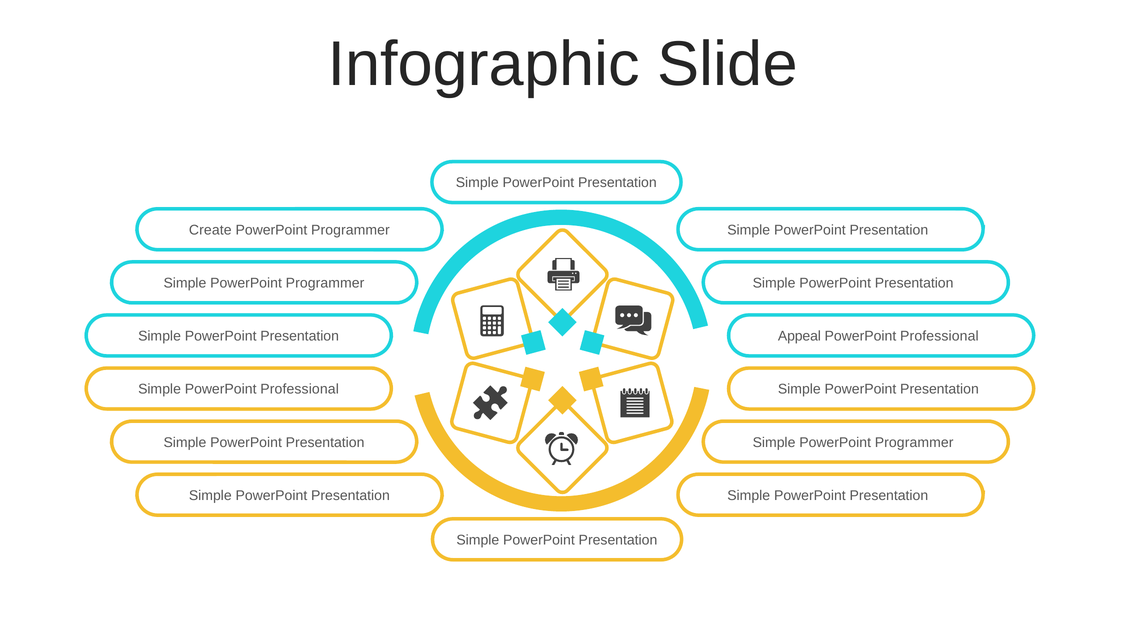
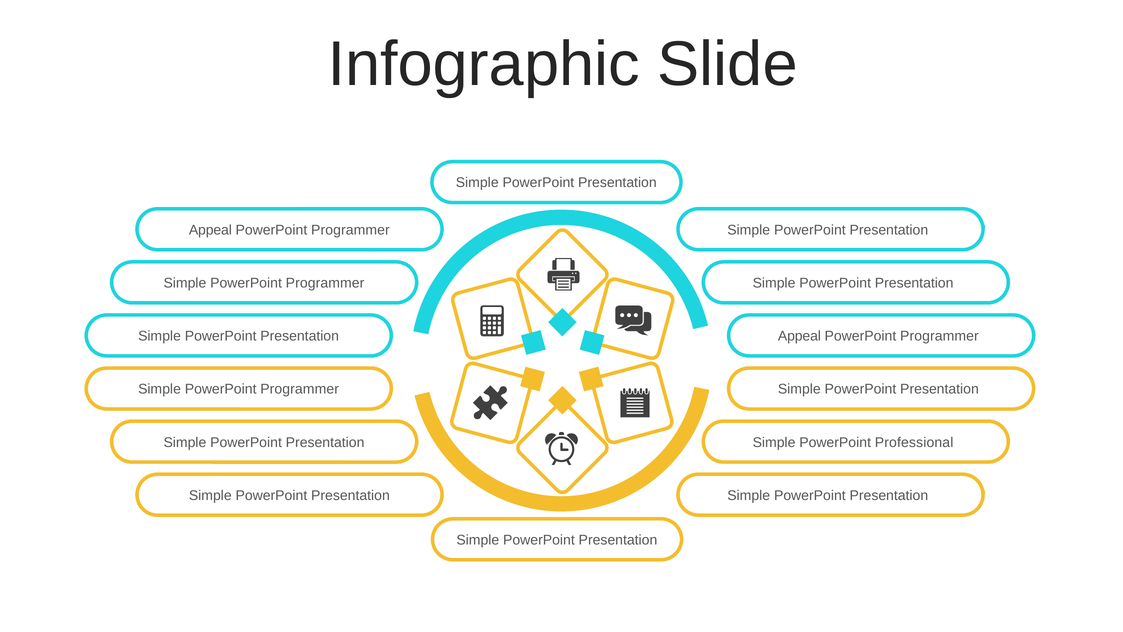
Create: Create -> Appeal (210, 230)
Professional: Professional -> Programmer (939, 336)
Professional: Professional -> Programmer (300, 389)
Programmer: Programmer -> Professional (914, 442)
